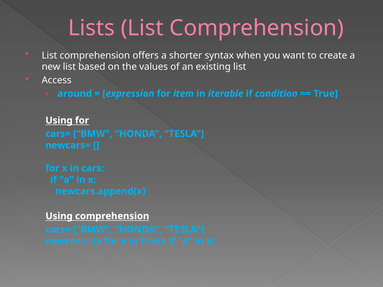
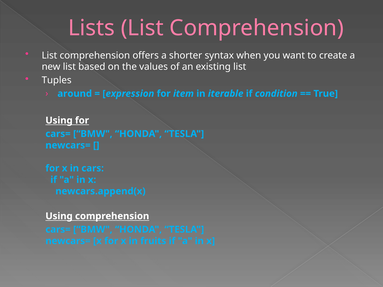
Access: Access -> Tuples (57, 80)
